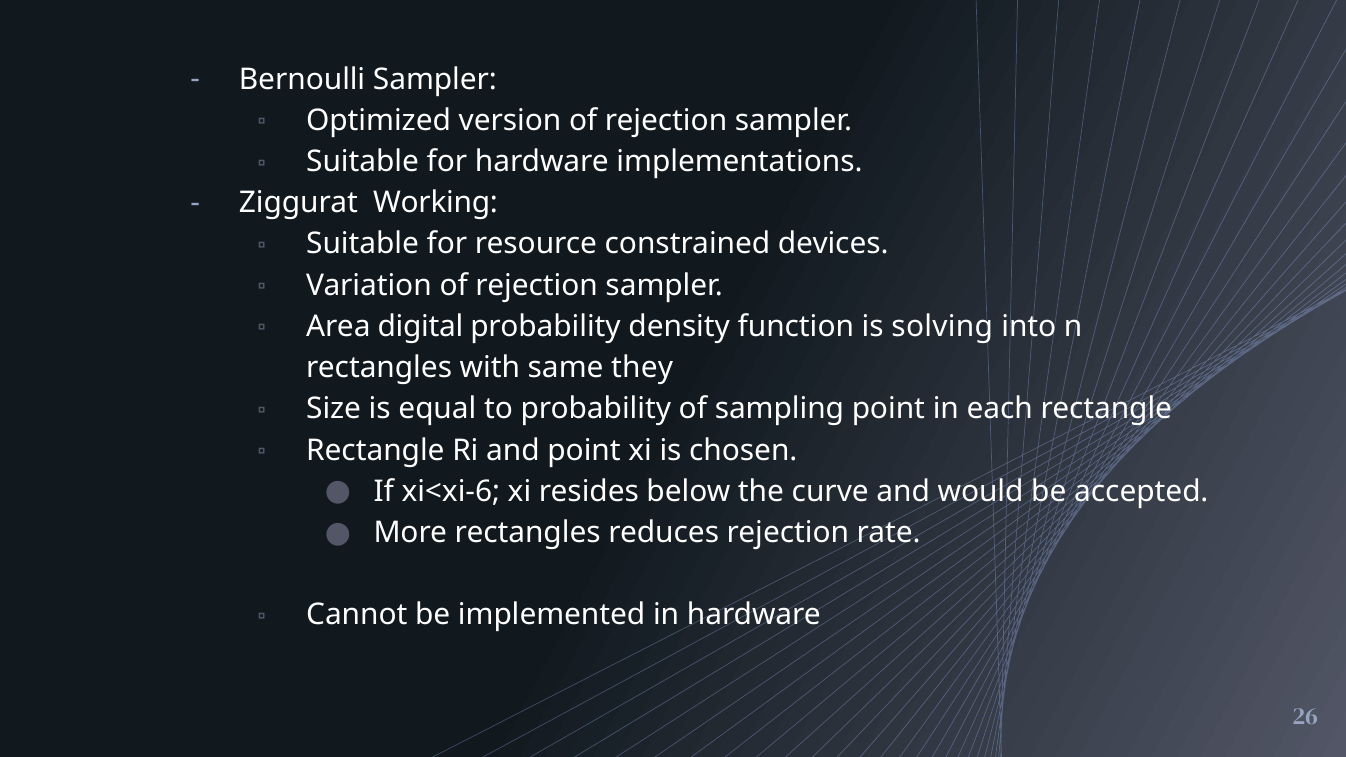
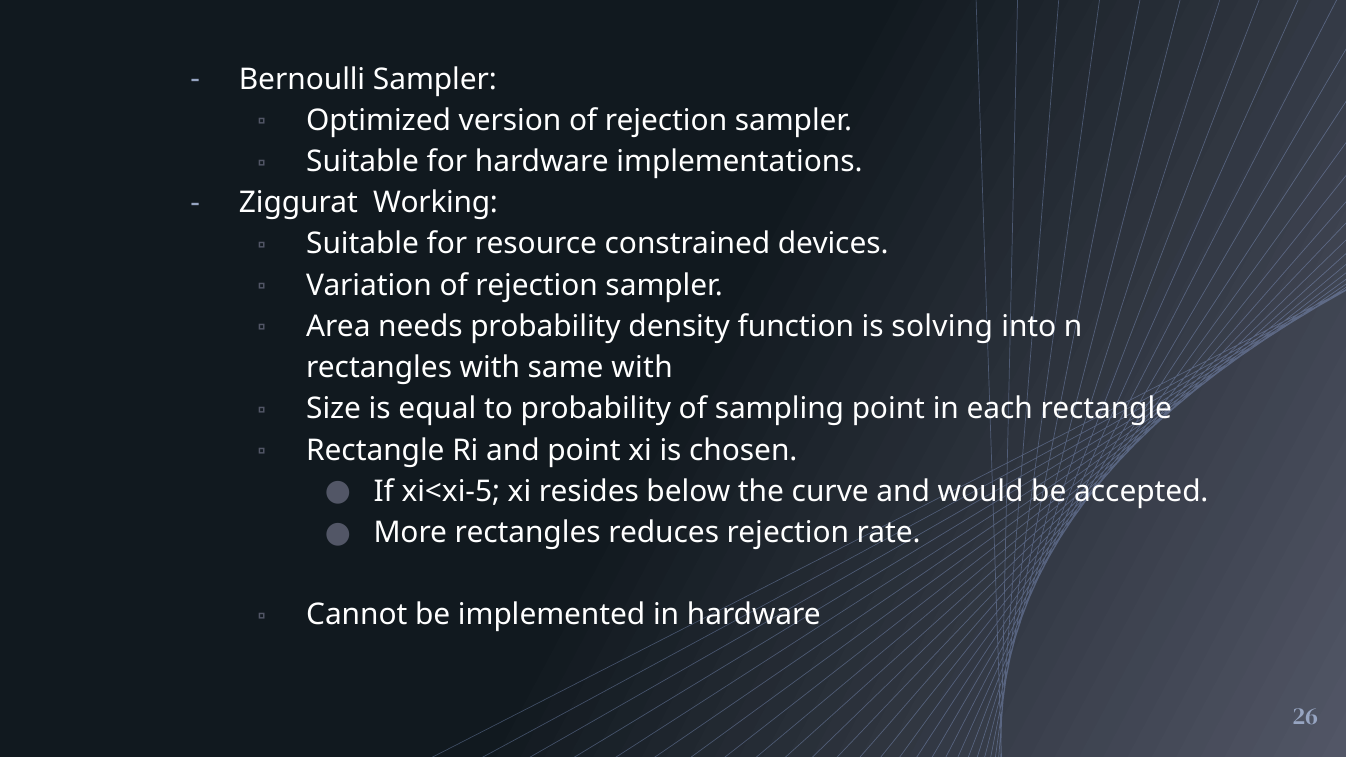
digital: digital -> needs (420, 327)
same they: they -> with (642, 368)
xi<xi-6: xi<xi-6 -> xi<xi-5 (451, 491)
